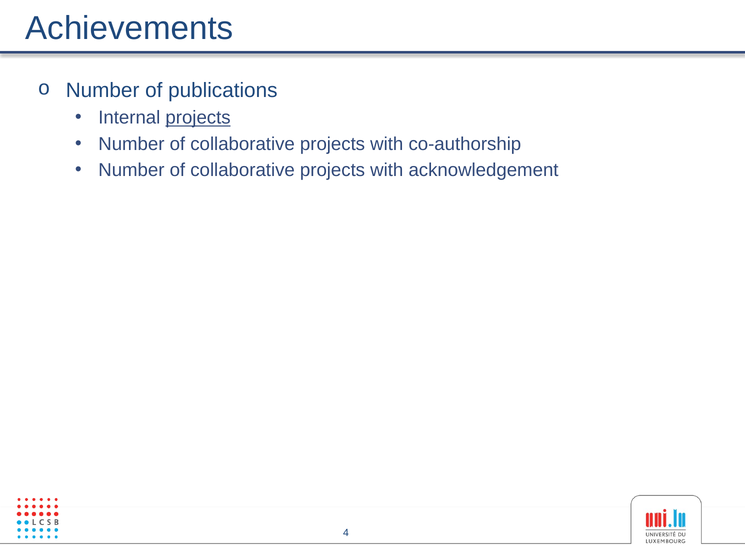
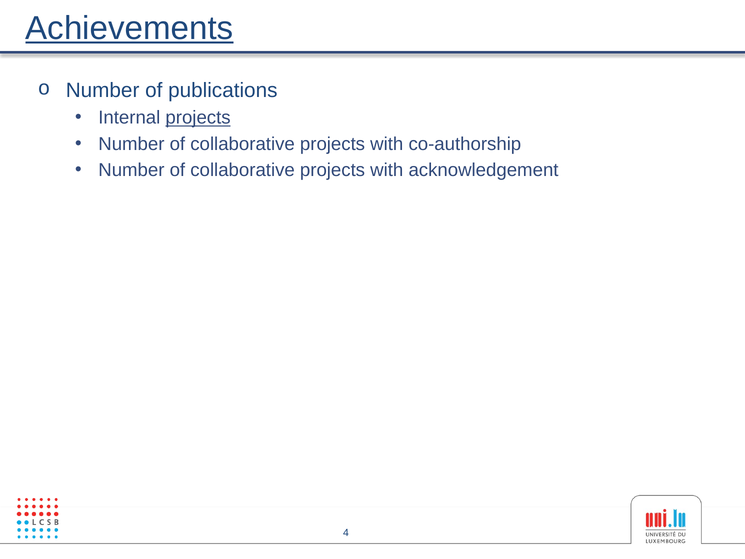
Achievements underline: none -> present (129, 28)
